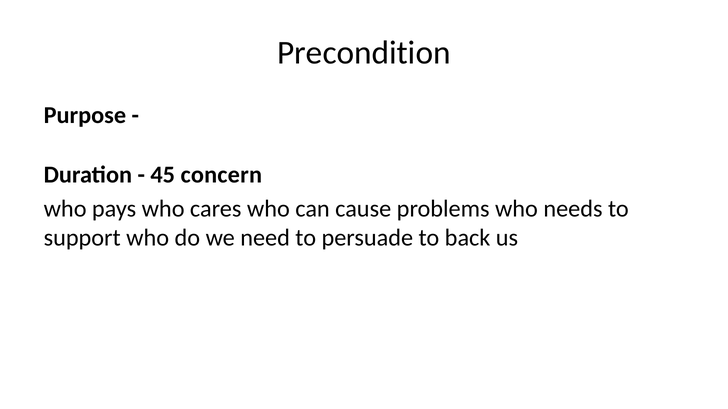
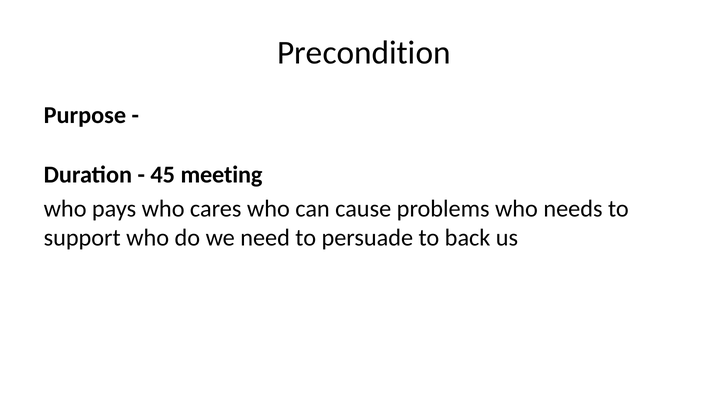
concern: concern -> meeting (221, 175)
